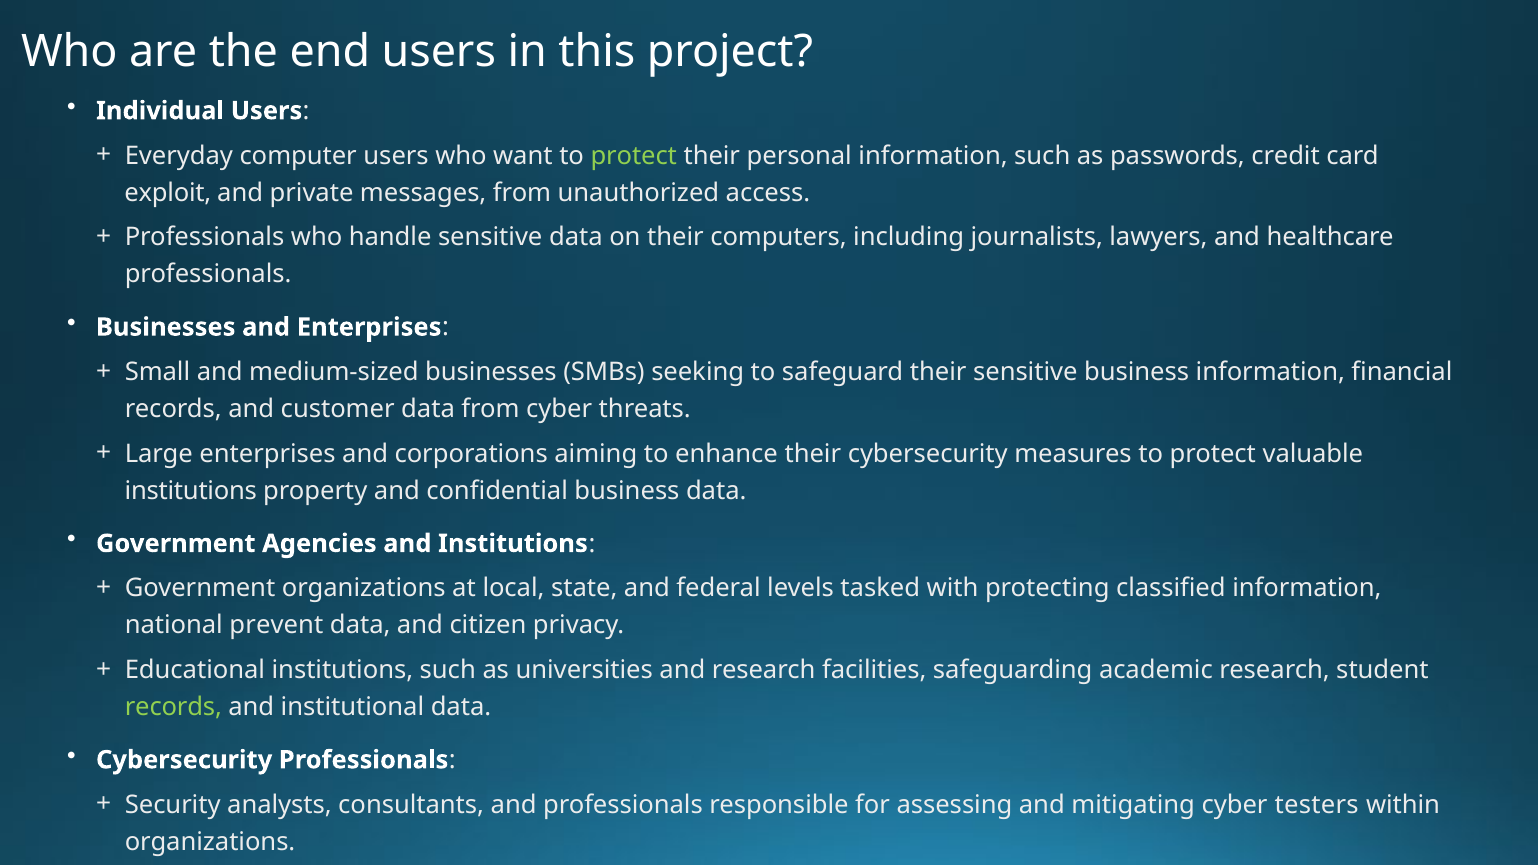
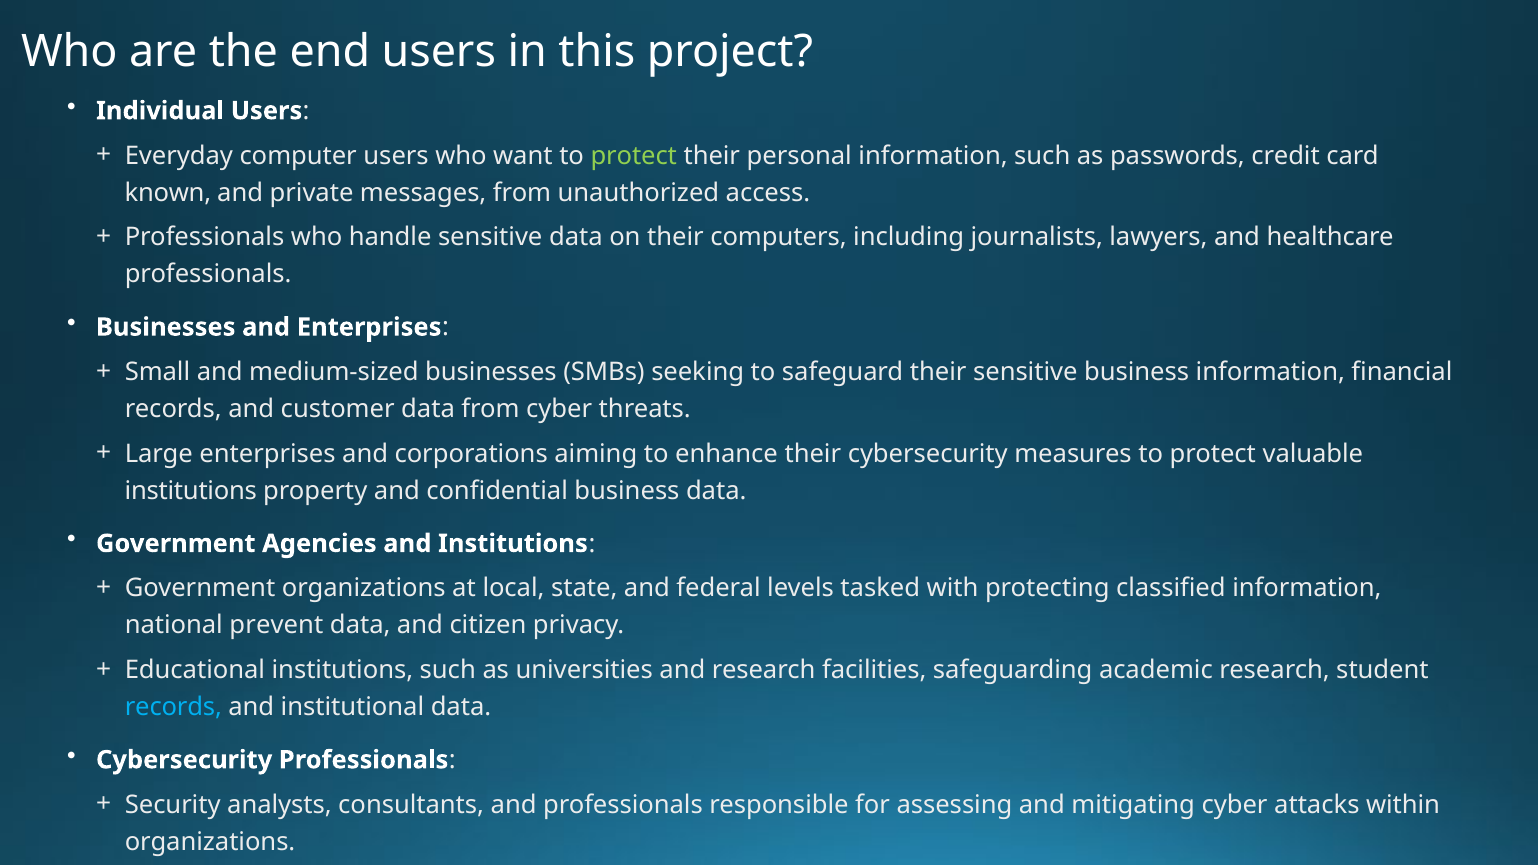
exploit: exploit -> known (168, 193)
records colour: light green -> light blue (173, 707)
cyber testers: testers -> attacks (1317, 805)
